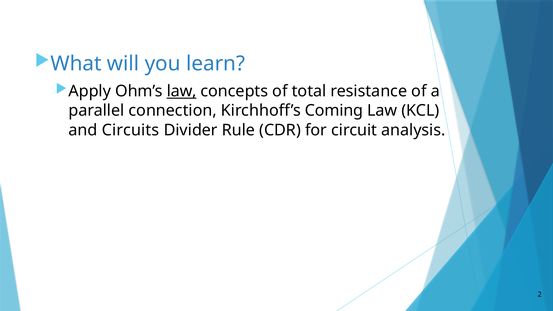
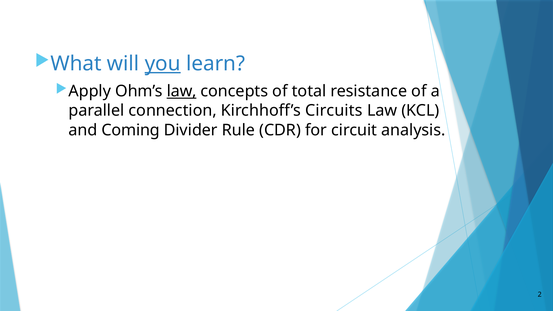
you underline: none -> present (163, 64)
Coming: Coming -> Circuits (334, 111)
Circuits: Circuits -> Coming (131, 130)
